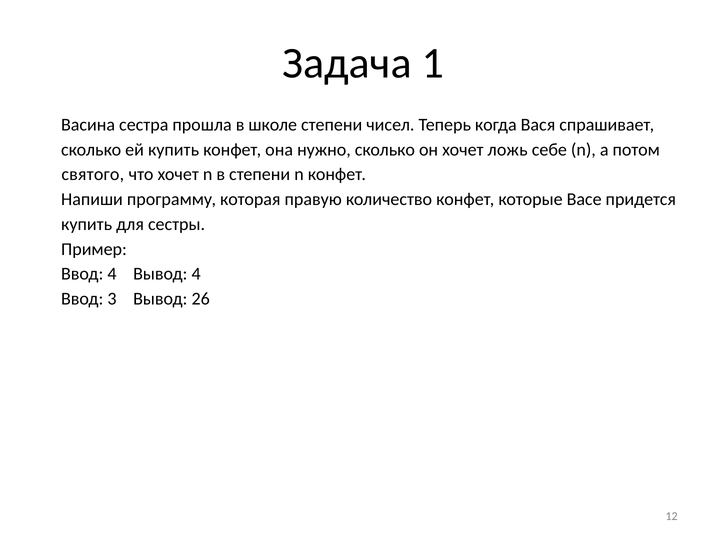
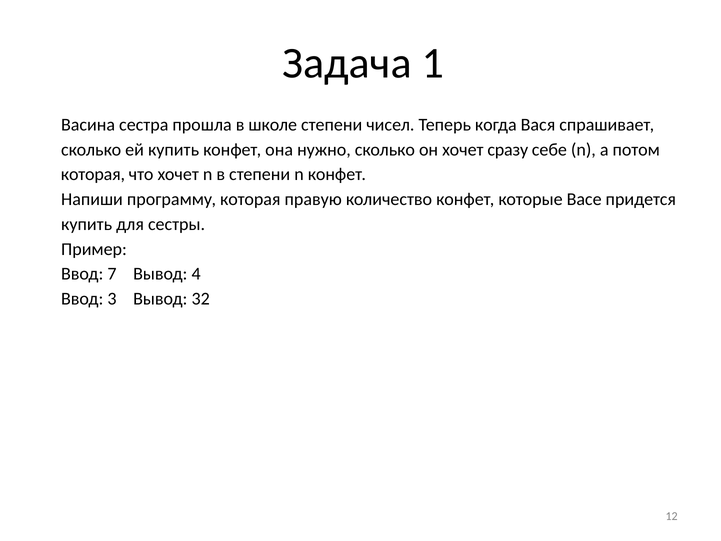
ложь: ложь -> сразу (508, 149)
святого: святого -> которая (93, 174)
Ввод 4: 4 -> 7 (112, 274)
26: 26 -> 32 (201, 299)
